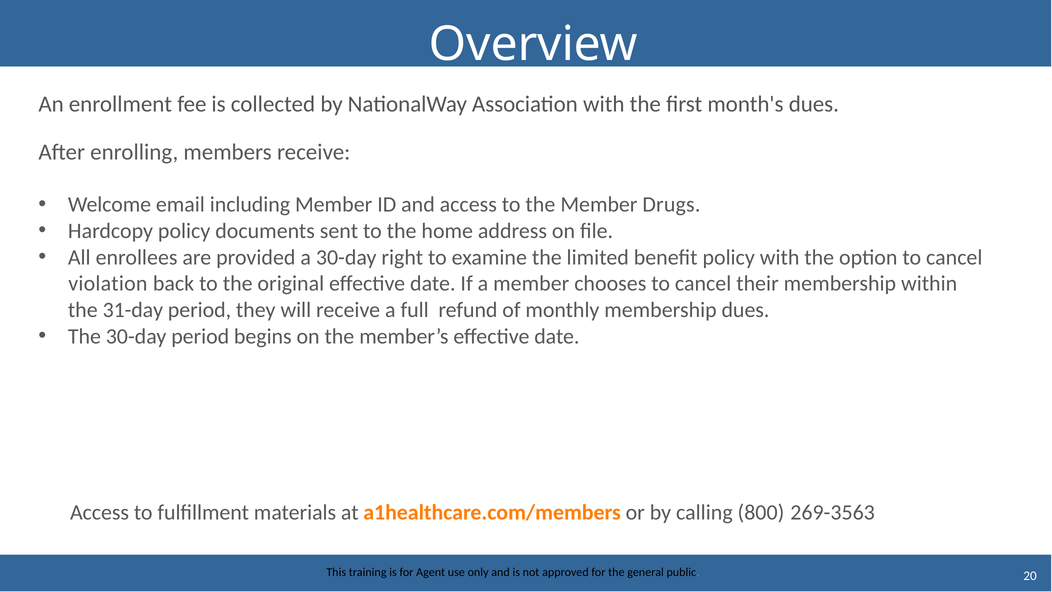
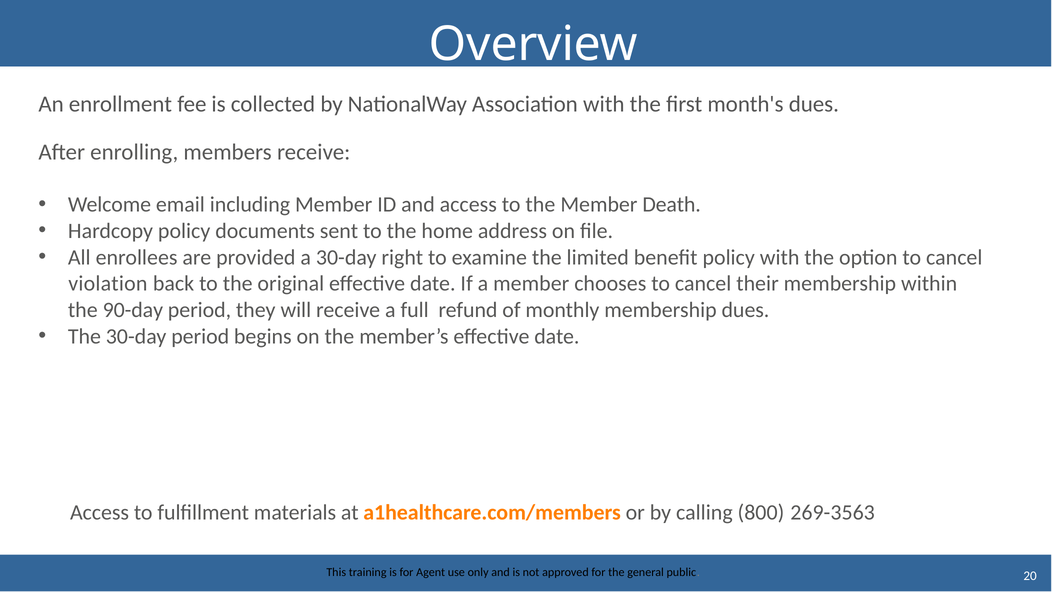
Drugs: Drugs -> Death (672, 205)
31-day: 31-day -> 90-day (133, 310)
